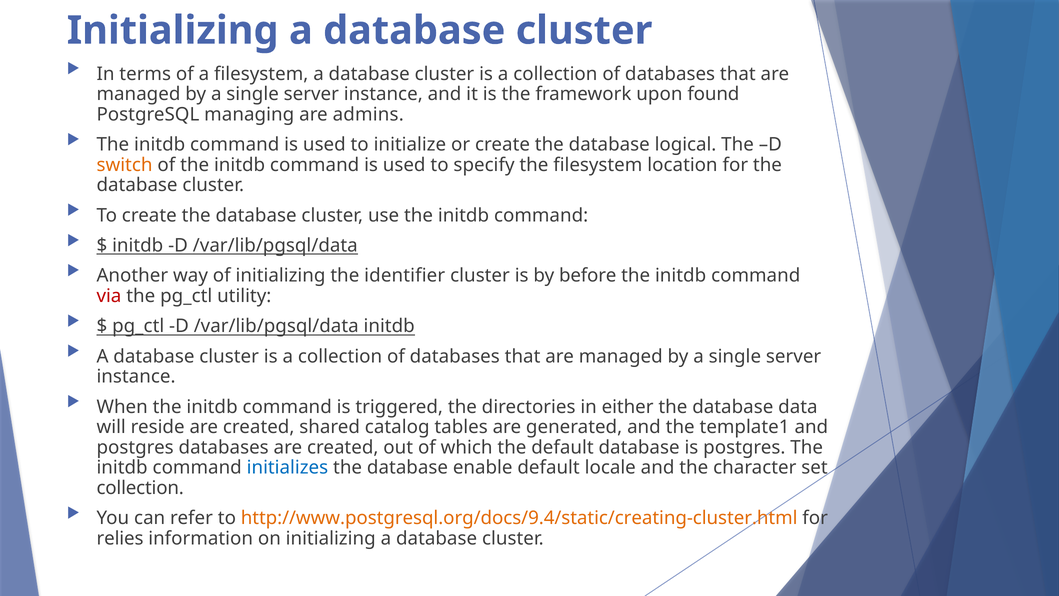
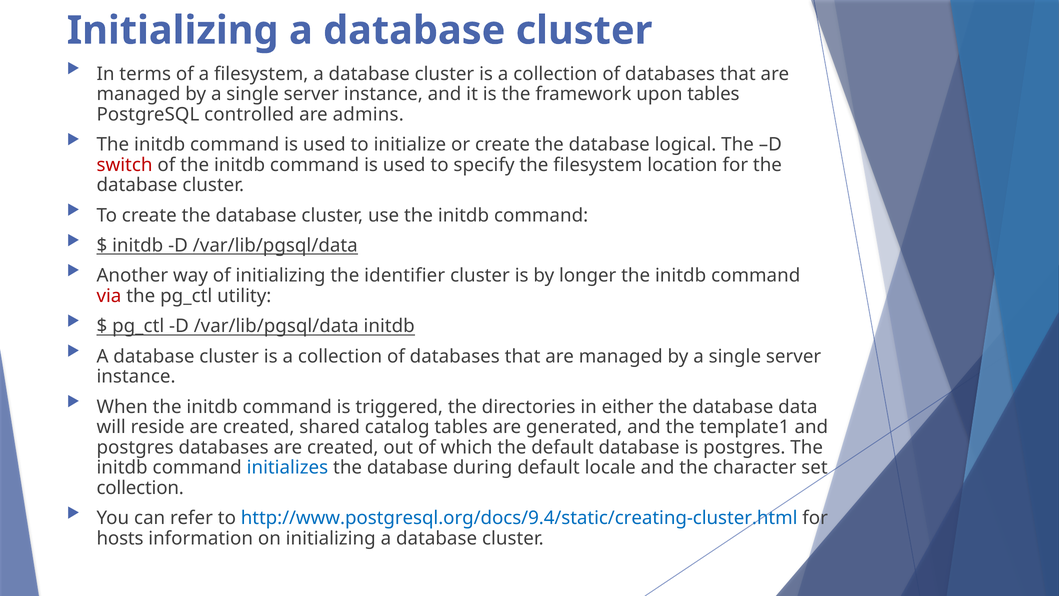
upon found: found -> tables (713, 94)
managing: managing -> controlled (249, 114)
switch colour: orange -> red (125, 165)
before: before -> longer (588, 276)
enable: enable -> during (483, 467)
http://www.postgresql.org/docs/9.4/static/creating-cluster.html colour: orange -> blue (519, 518)
relies: relies -> hosts (120, 538)
